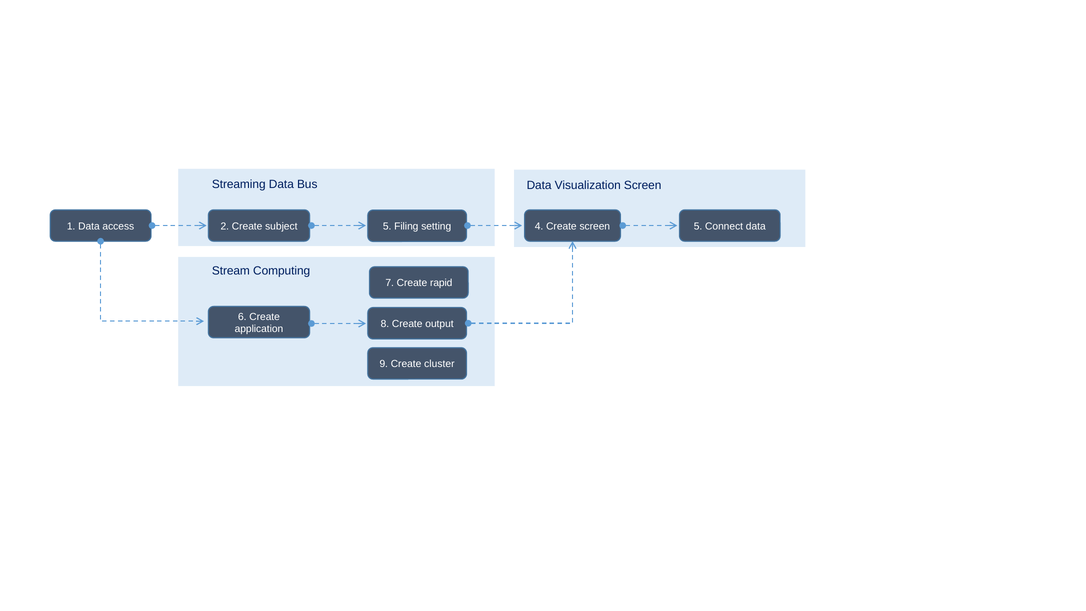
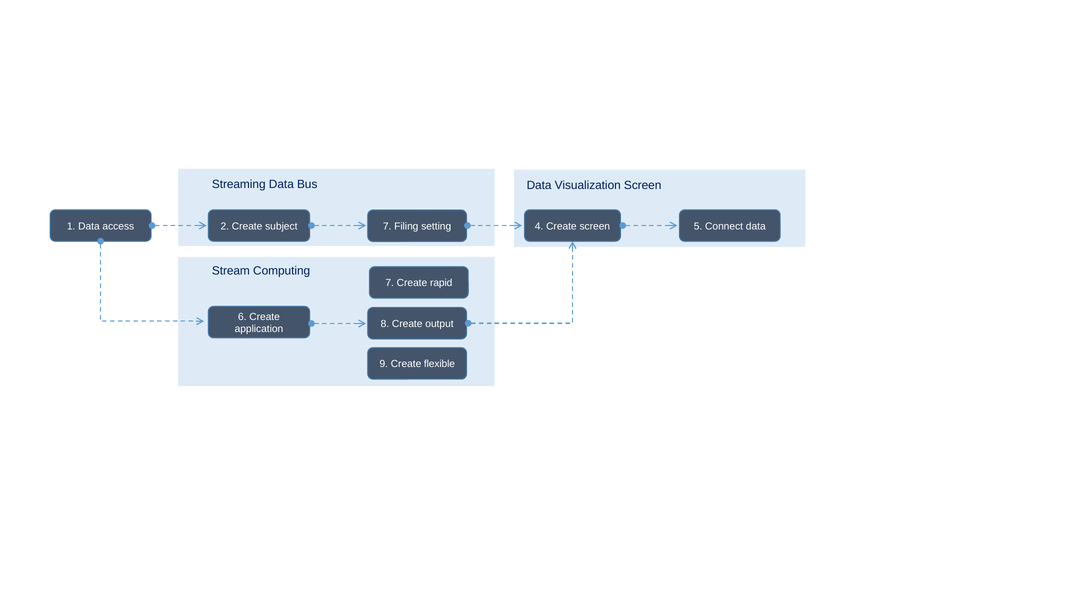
subject 5: 5 -> 7 (387, 226)
cluster: cluster -> flexible (439, 364)
